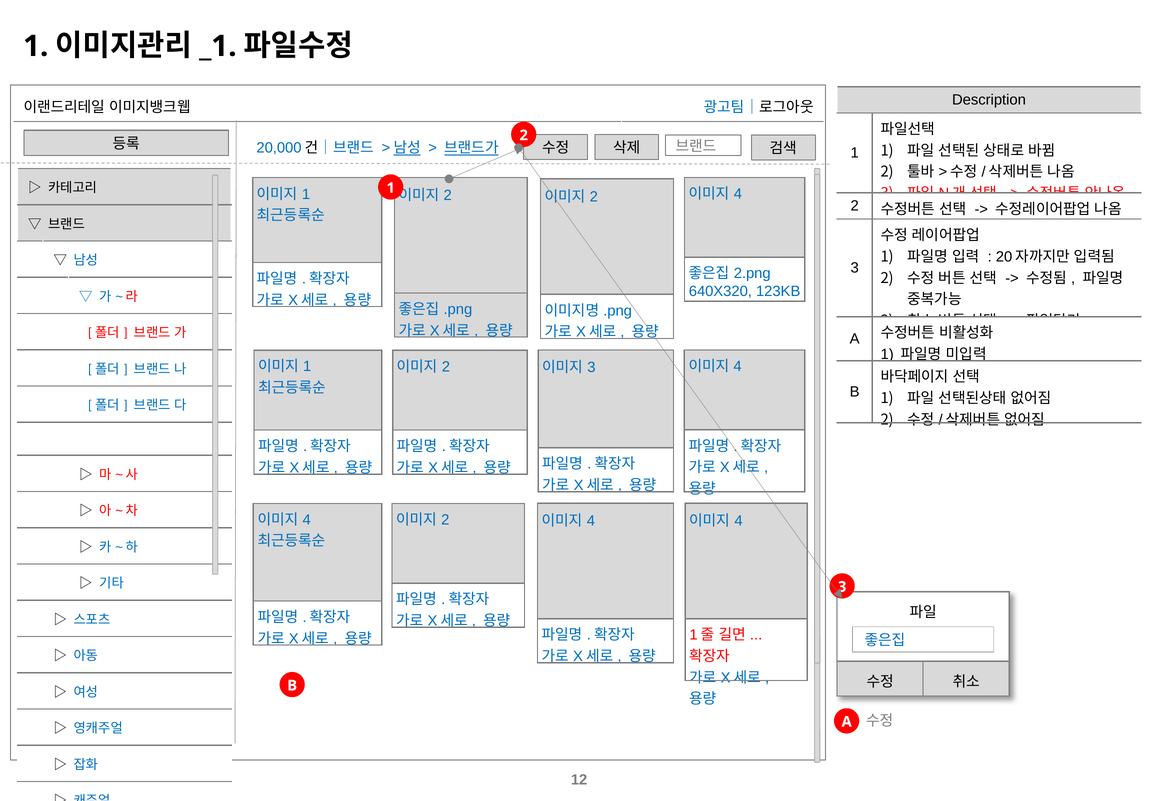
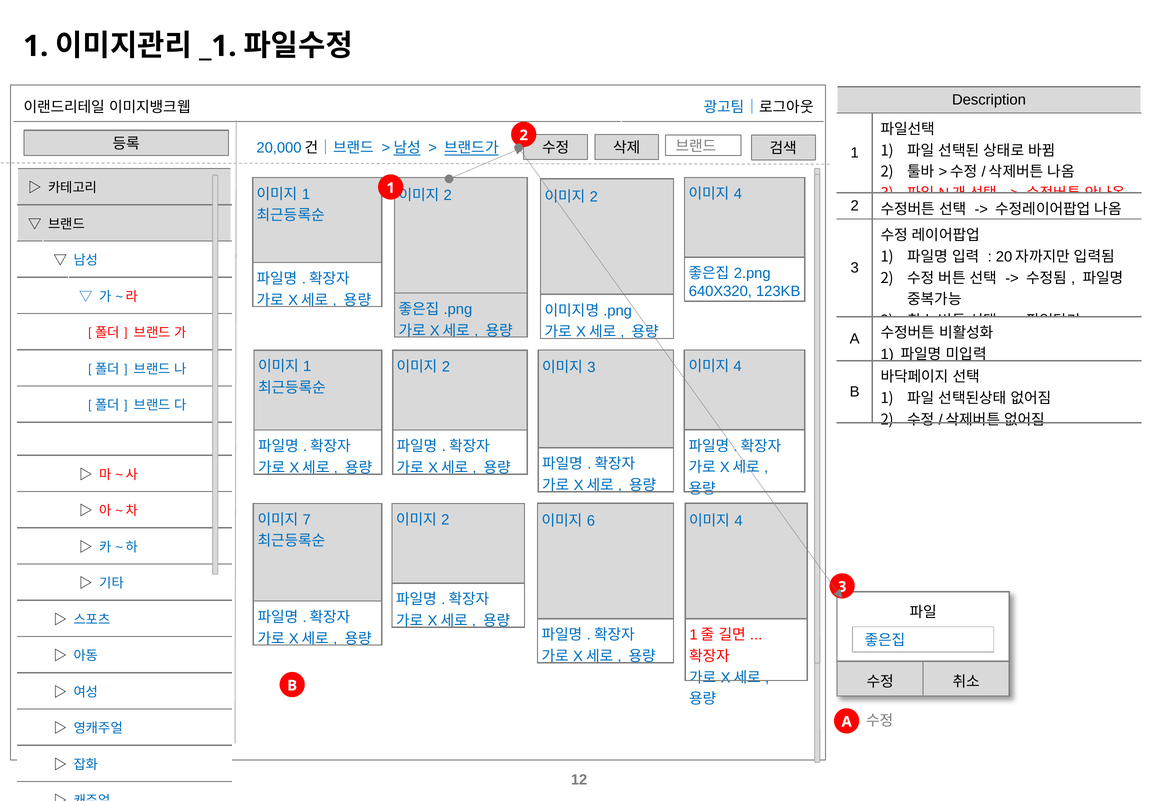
4: 4 -> 7 (307, 519)
4: 4 -> 6 (591, 521)
